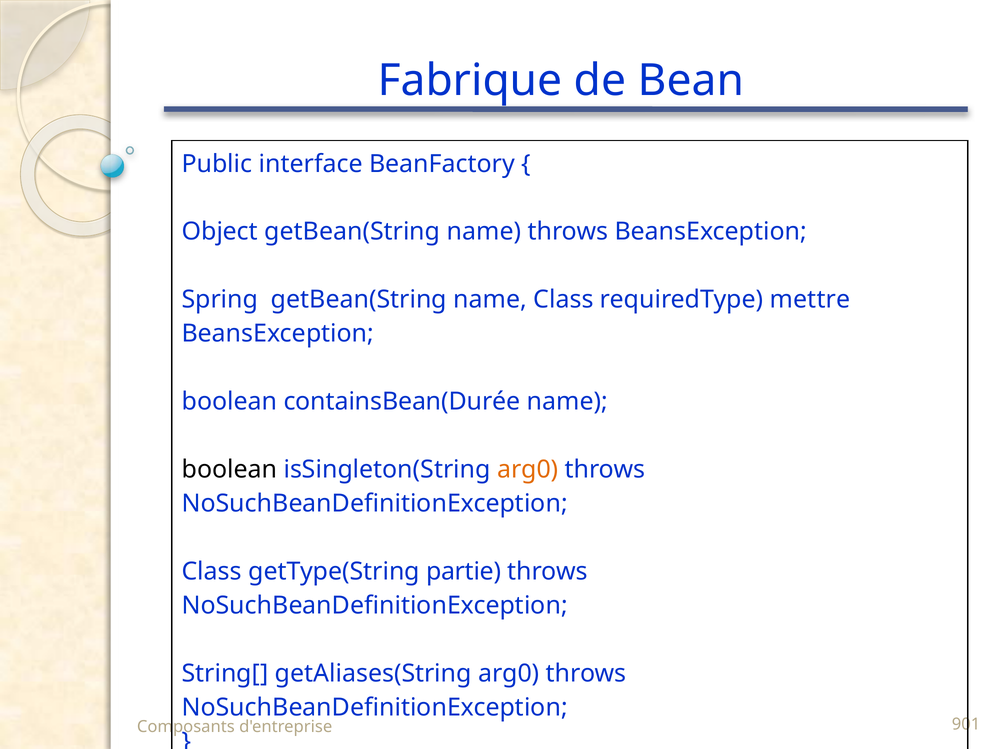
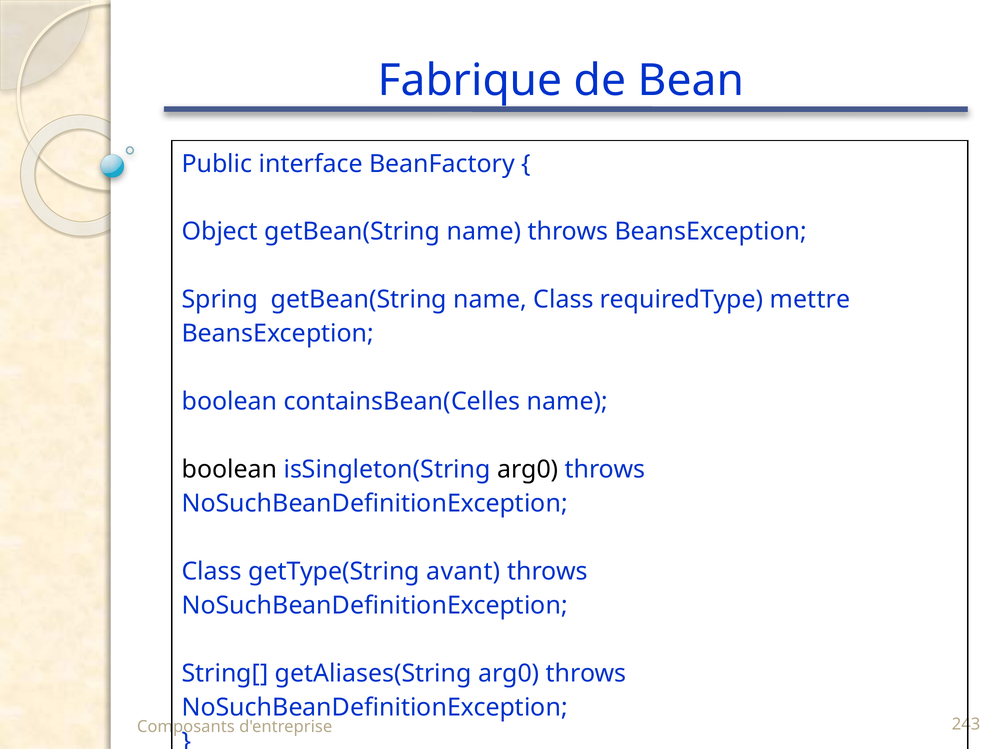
containsBean(Durée: containsBean(Durée -> containsBean(Celles (402, 402)
arg0 colour: orange -> black (528, 470)
partie: partie -> avant (463, 572)
901: 901 -> 243 (966, 724)
